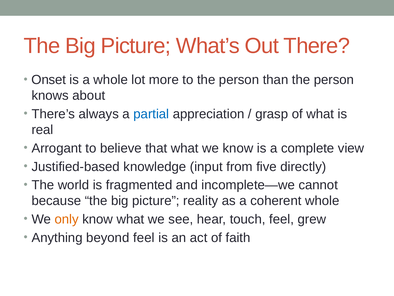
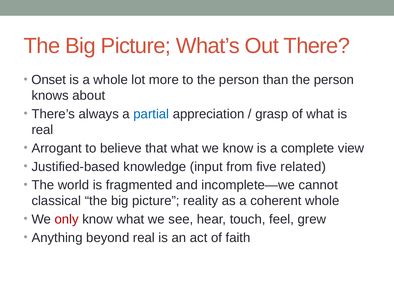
directly: directly -> related (303, 166)
because: because -> classical (56, 201)
only colour: orange -> red (67, 219)
beyond feel: feel -> real (144, 237)
